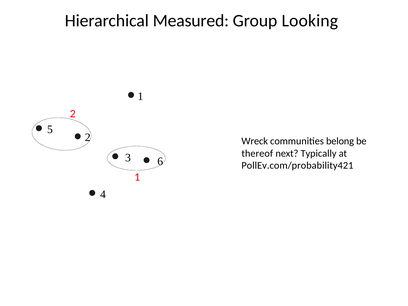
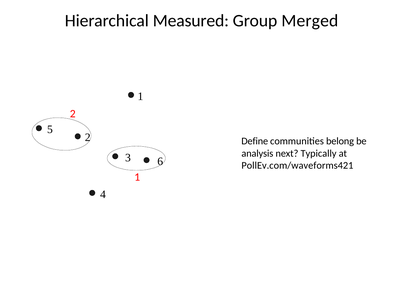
Looking: Looking -> Merged (310, 21)
Wreck: Wreck -> Define (255, 141)
thereof: thereof -> analysis (257, 153)
PollEv.com/probability421: PollEv.com/probability421 -> PollEv.com/waveforms421 (297, 166)
